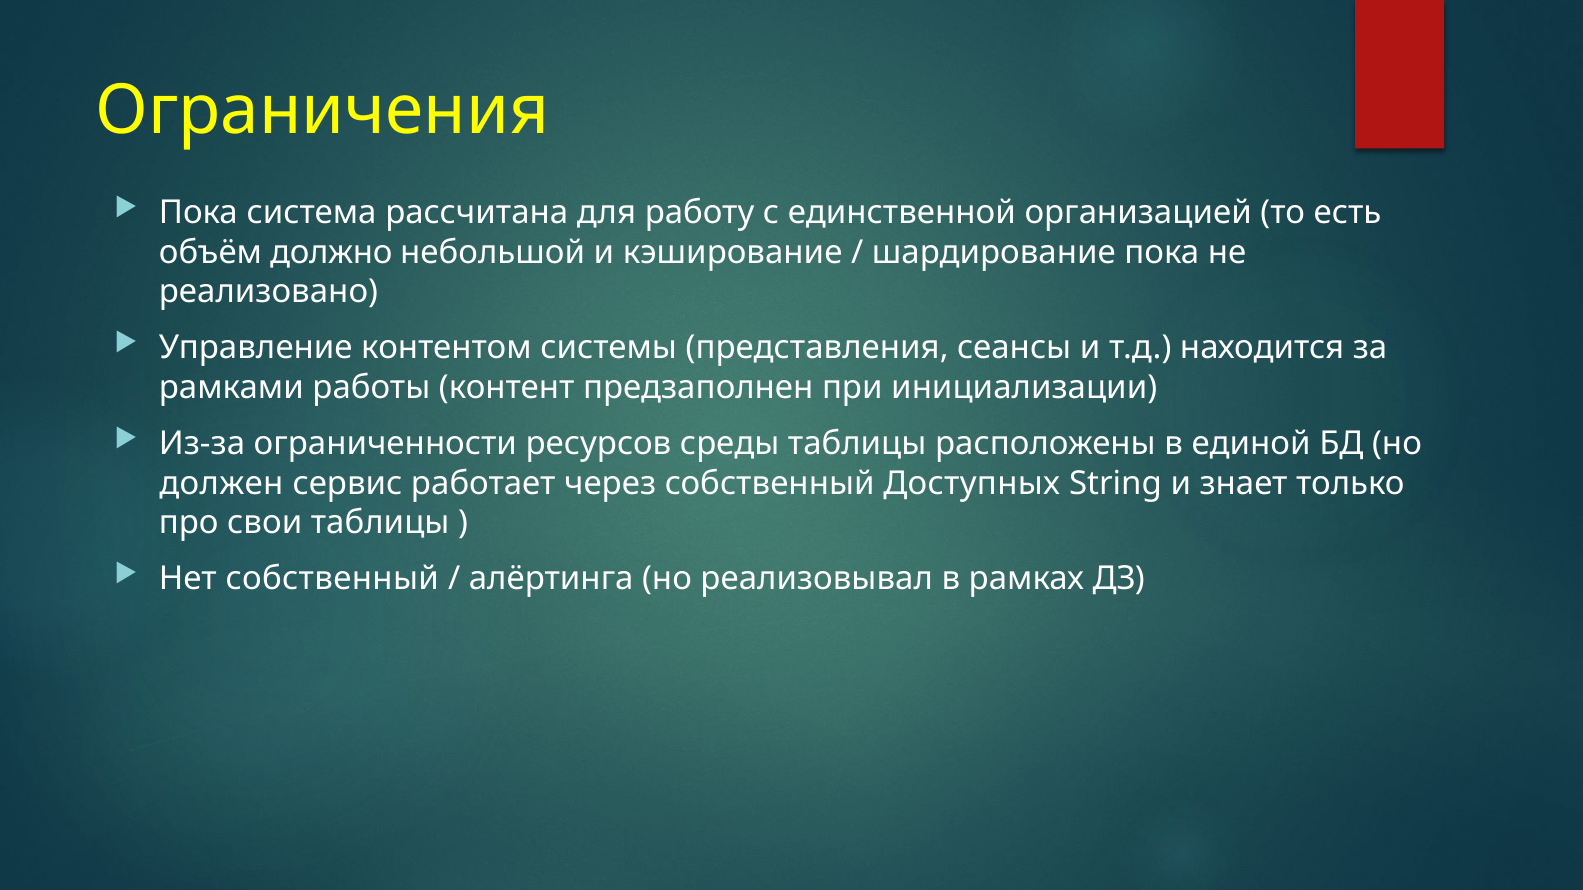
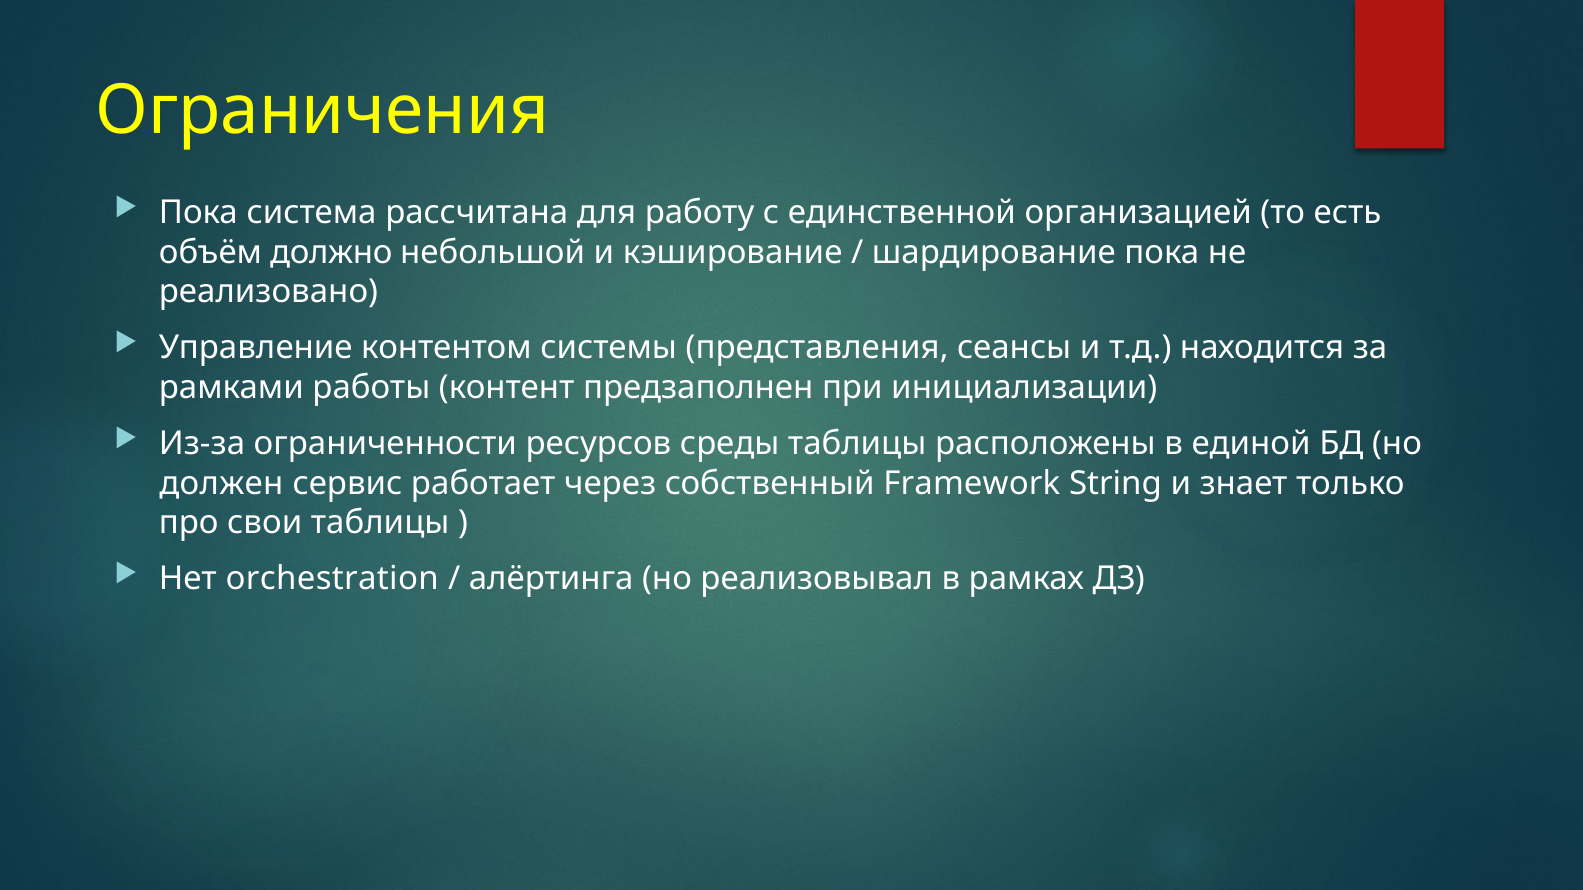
Доступных: Доступных -> Framework (972, 483)
Нет собственный: собственный -> orchestration (332, 579)
